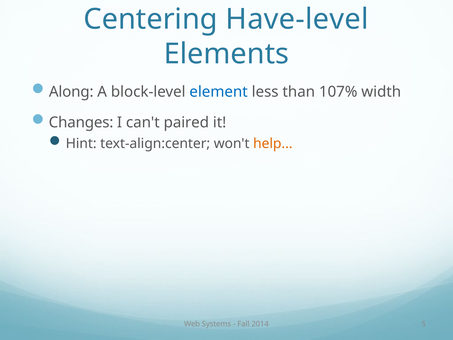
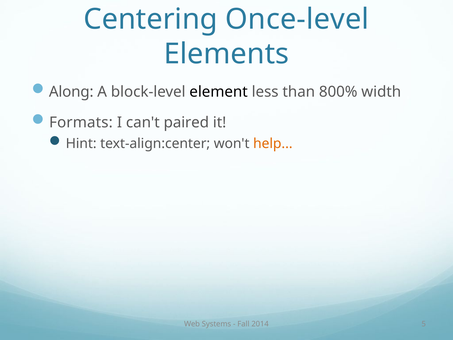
Have-level: Have-level -> Once-level (297, 19)
element colour: blue -> black (219, 92)
107%: 107% -> 800% (338, 92)
Changes: Changes -> Formats (81, 122)
